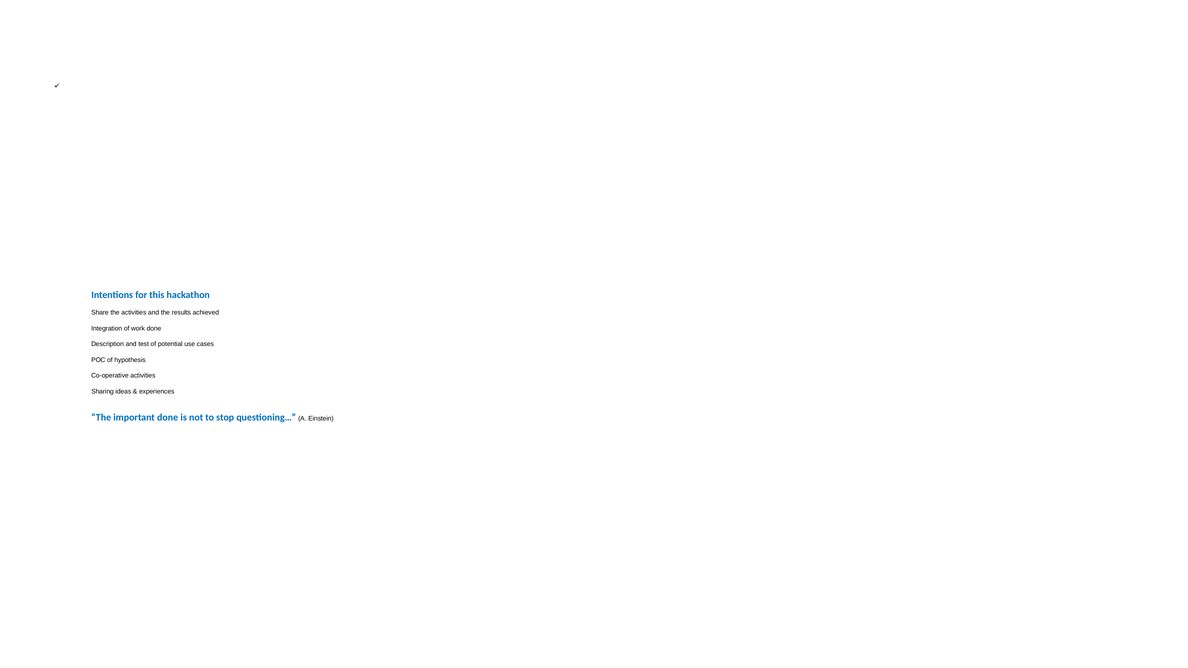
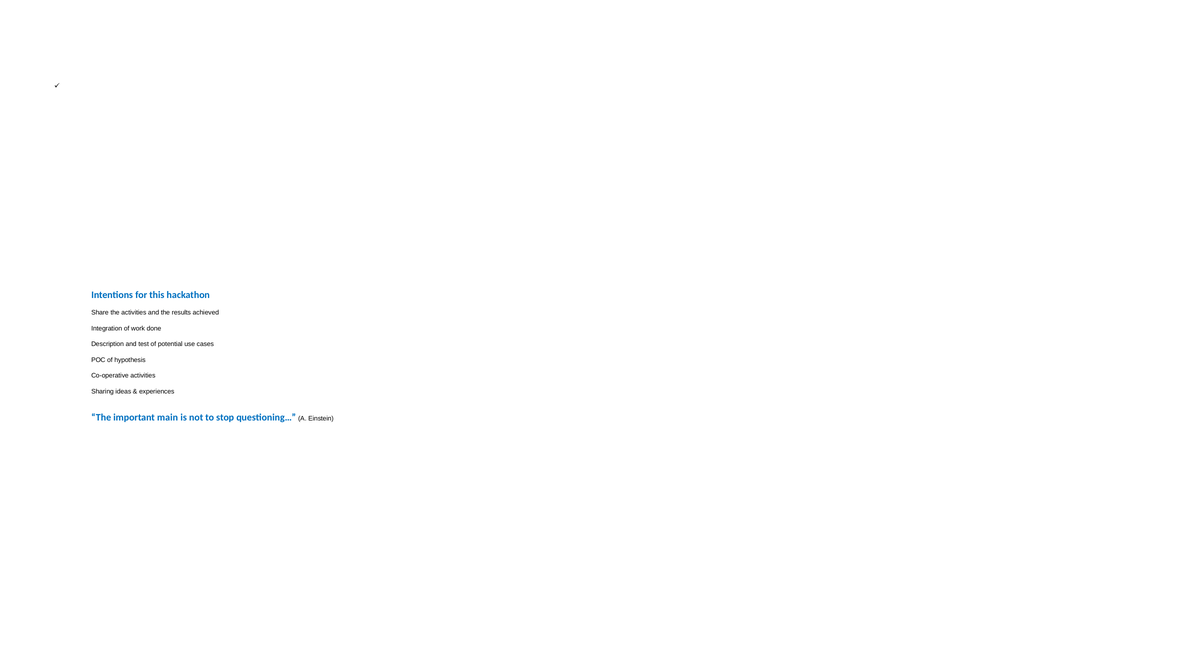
important done: done -> main (168, 418)
